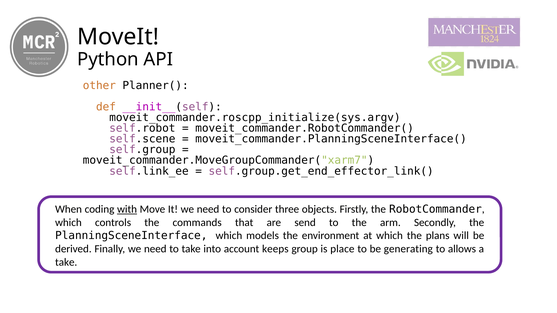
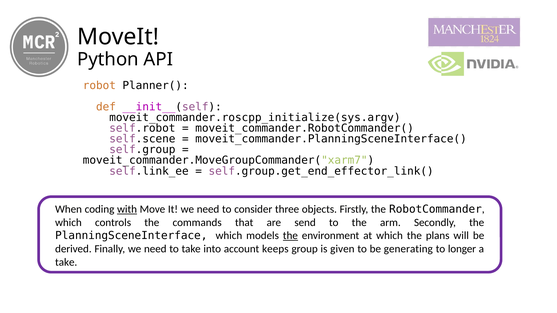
other: other -> robot (99, 86)
the underline: none -> present (290, 236)
place: place -> given (342, 249)
allows: allows -> longer (462, 249)
